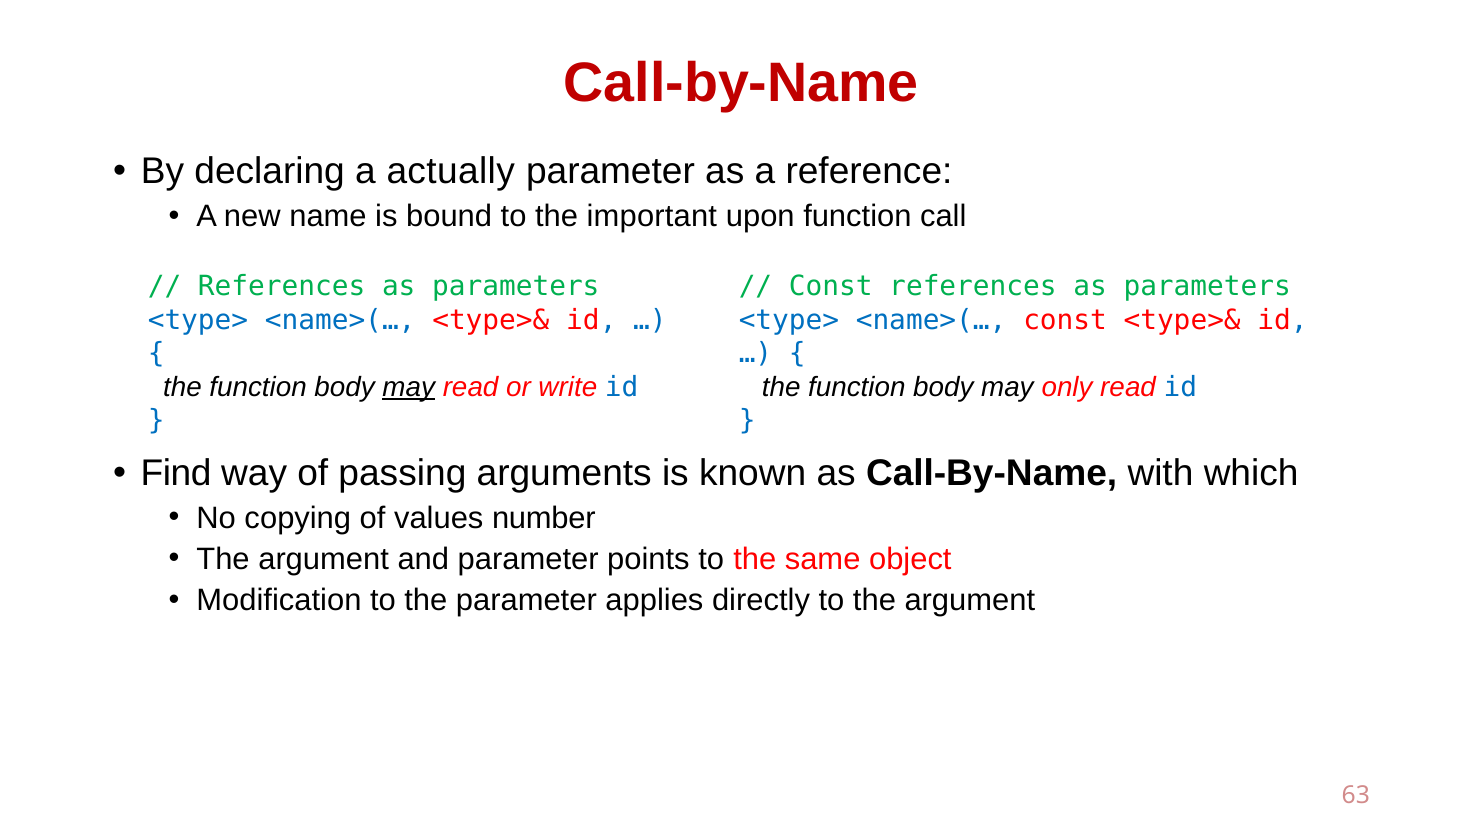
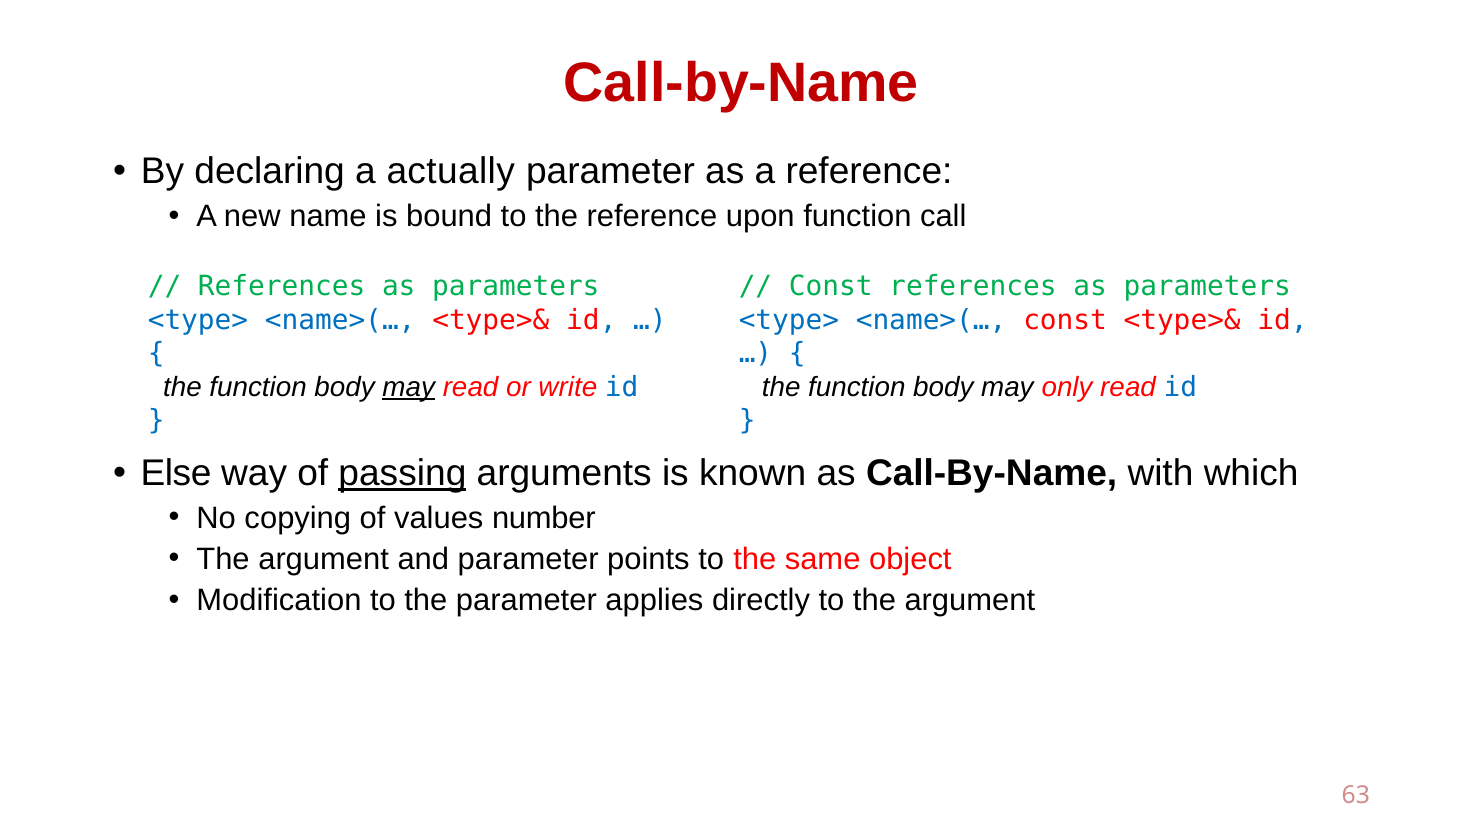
the important: important -> reference (652, 216)
Find: Find -> Else (176, 474)
passing underline: none -> present (402, 474)
